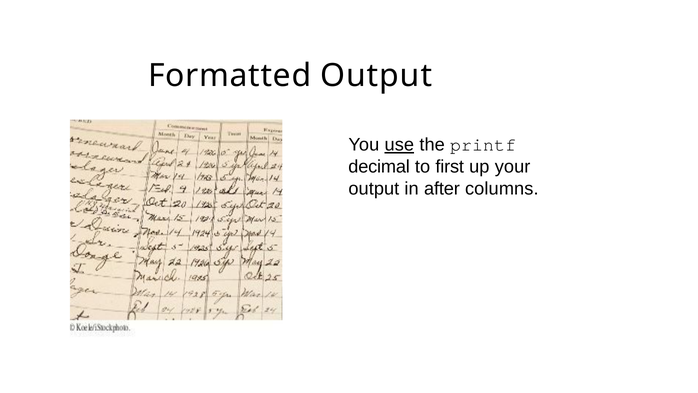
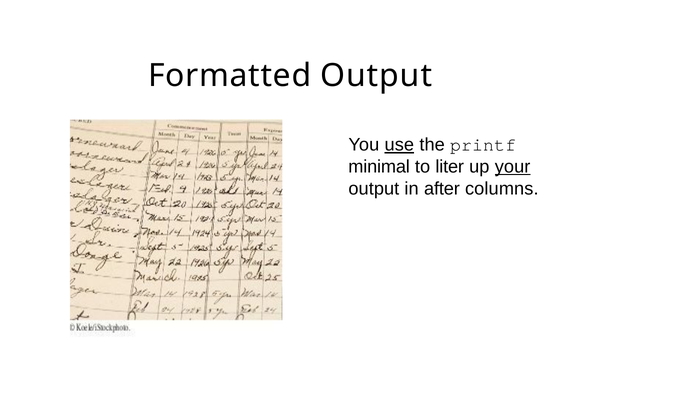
decimal: decimal -> minimal (379, 167)
first: first -> liter (450, 167)
your underline: none -> present (513, 167)
